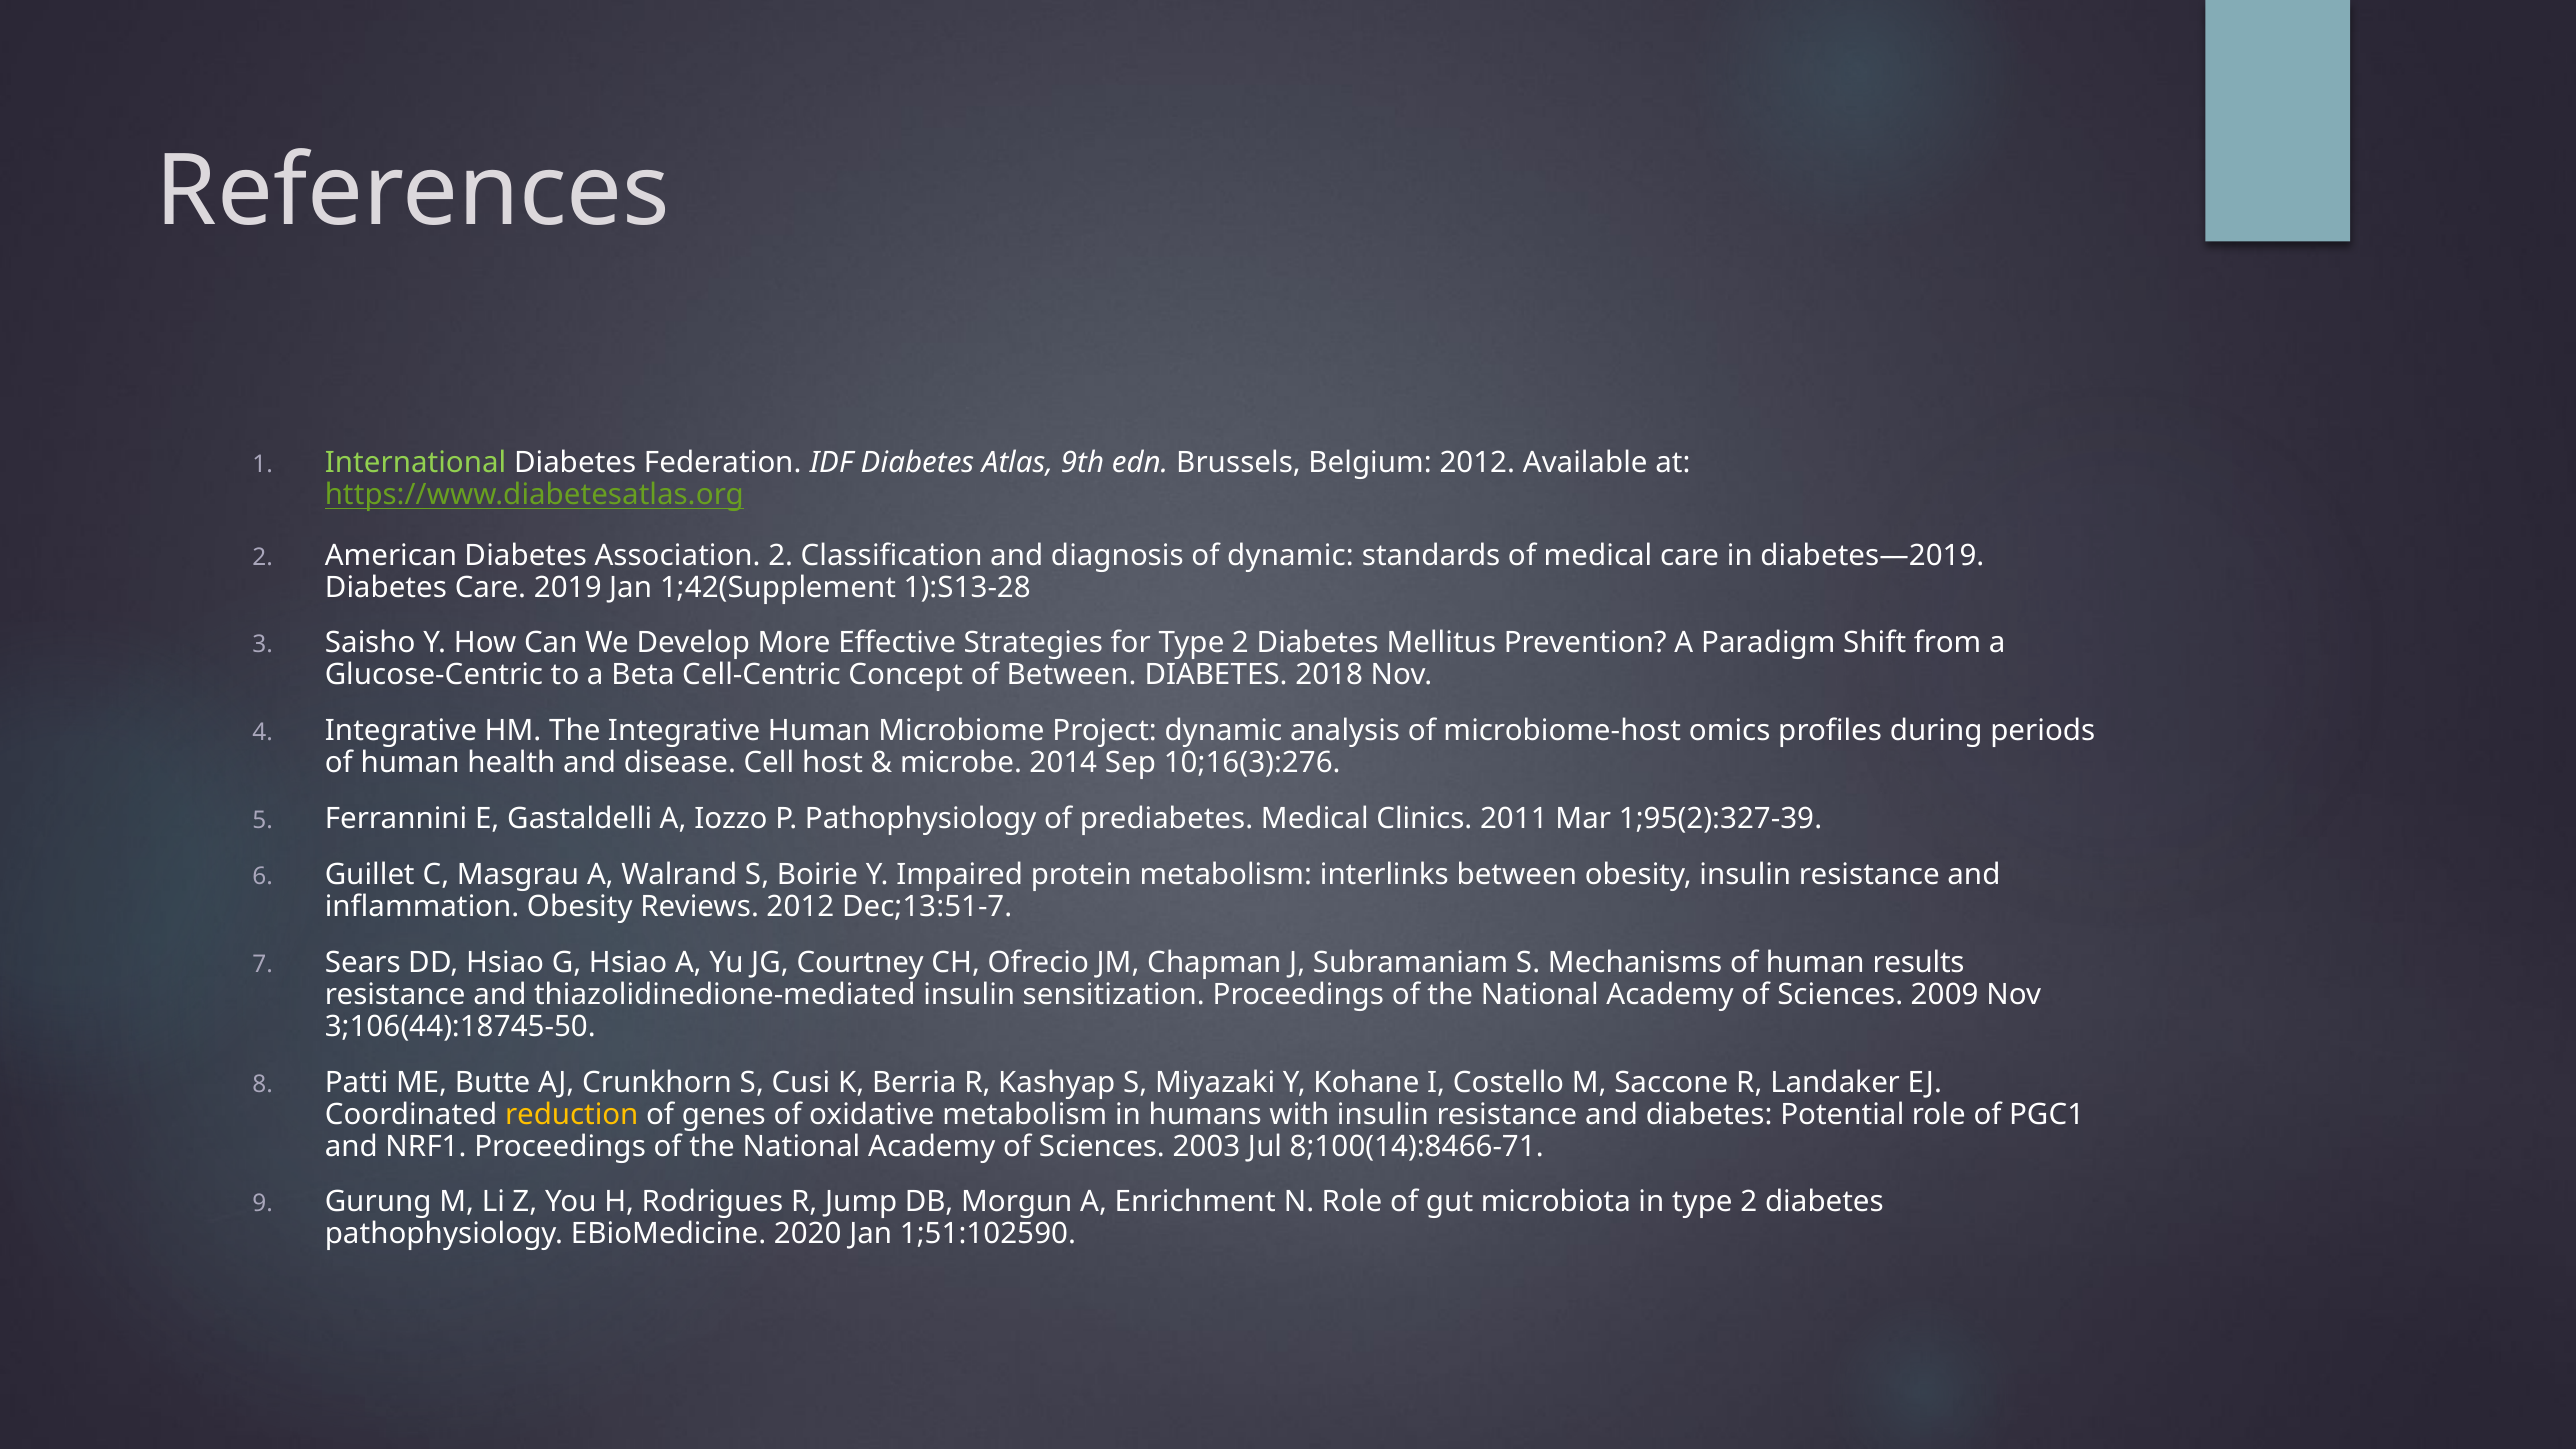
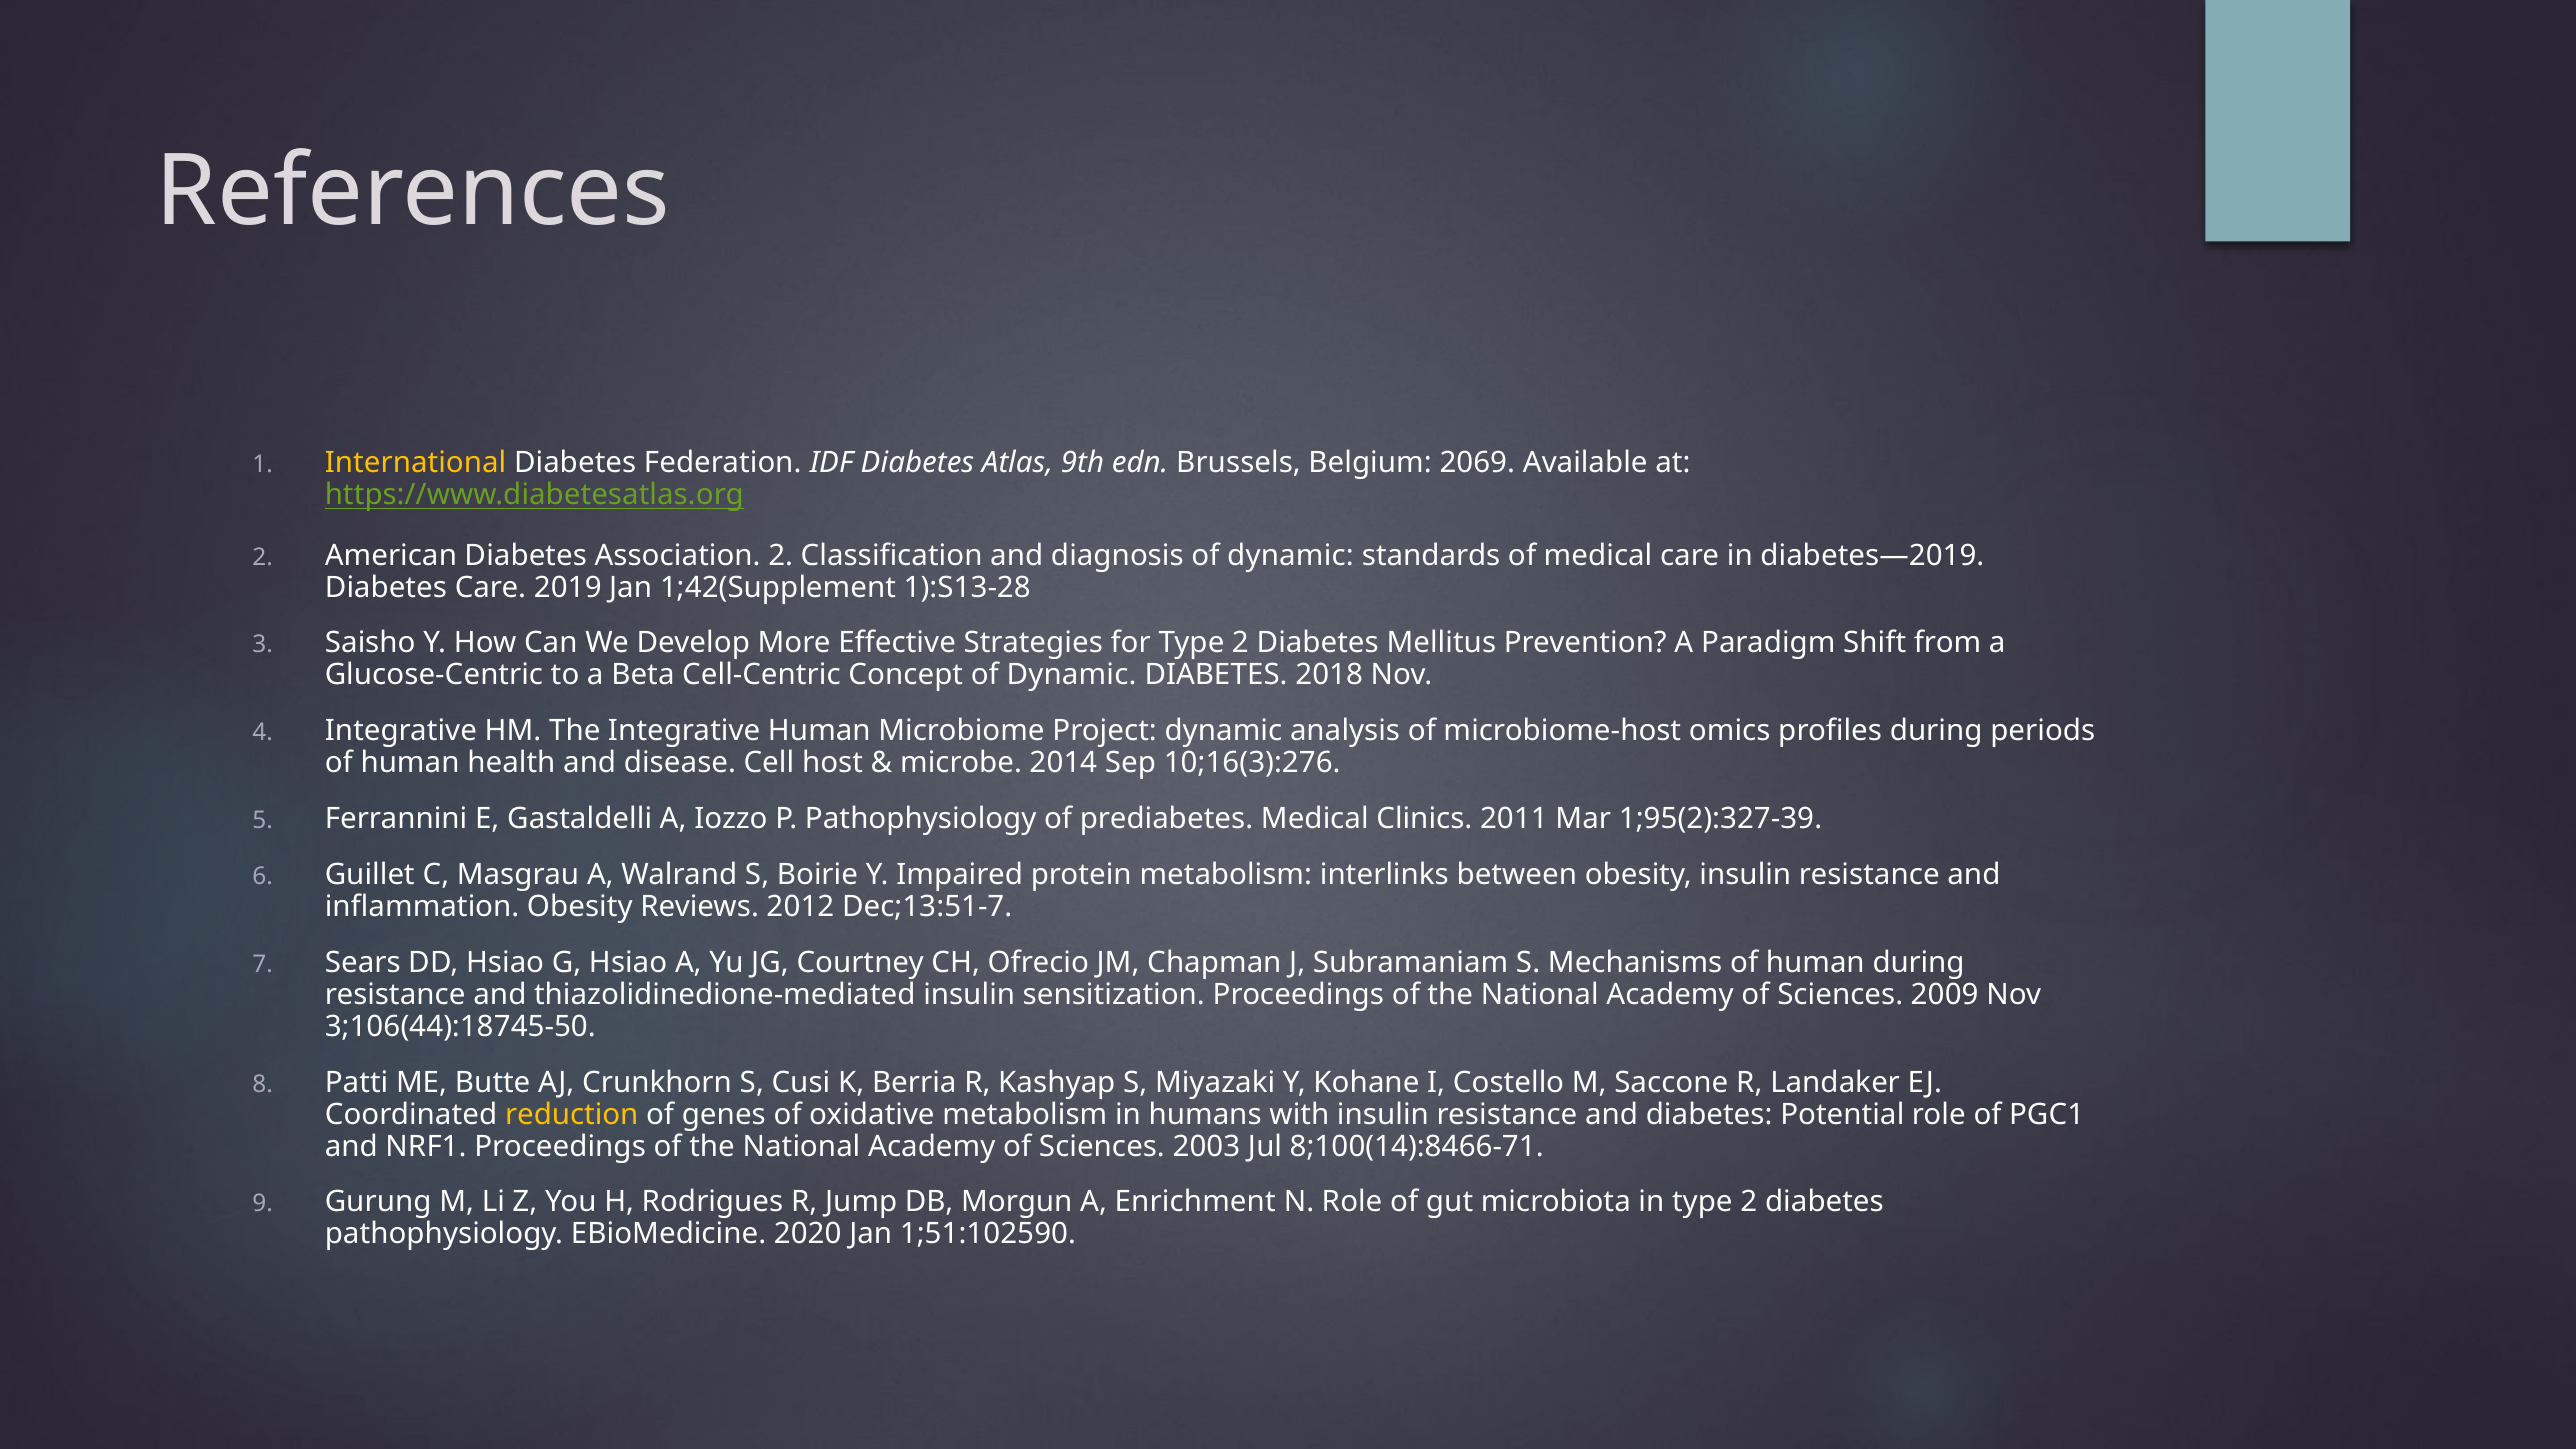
International colour: light green -> yellow (416, 463)
Belgium 2012: 2012 -> 2069 (1477, 463)
Concept of Between: Between -> Dynamic (1072, 675)
human results: results -> during (1918, 963)
